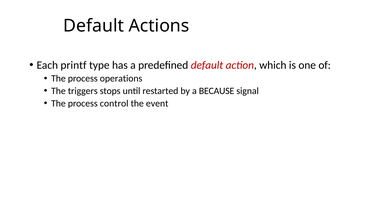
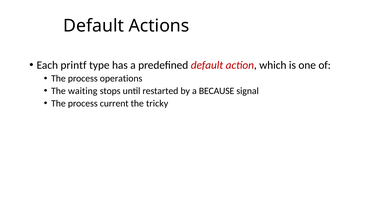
triggers: triggers -> waiting (83, 91)
control: control -> current (114, 103)
event: event -> tricky (157, 103)
